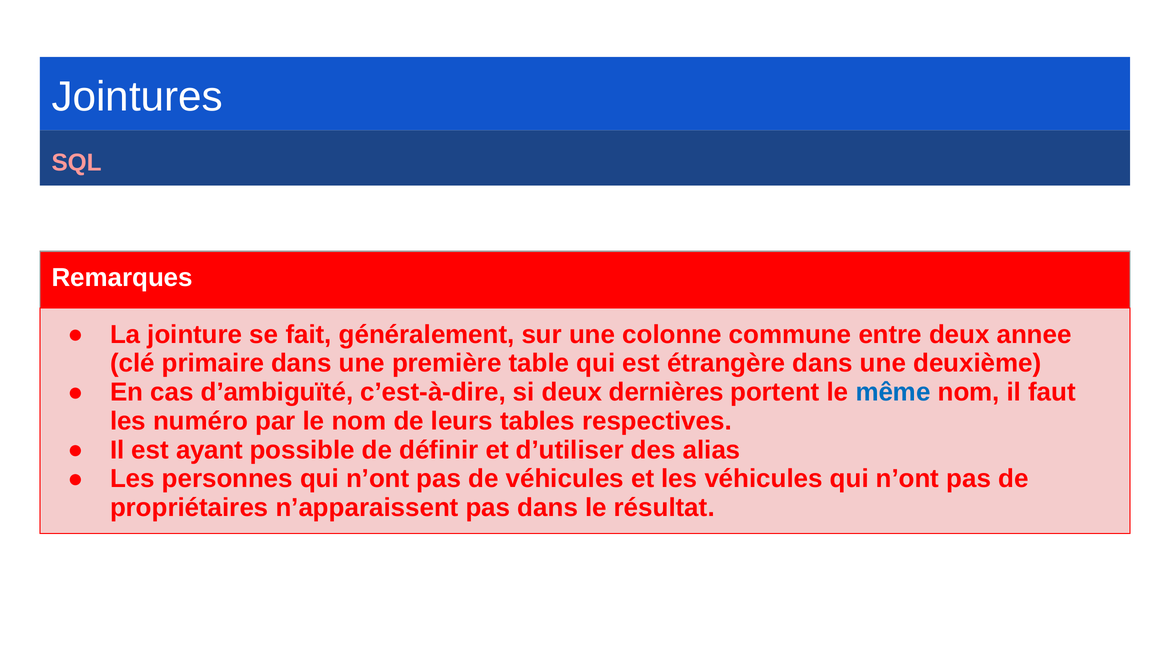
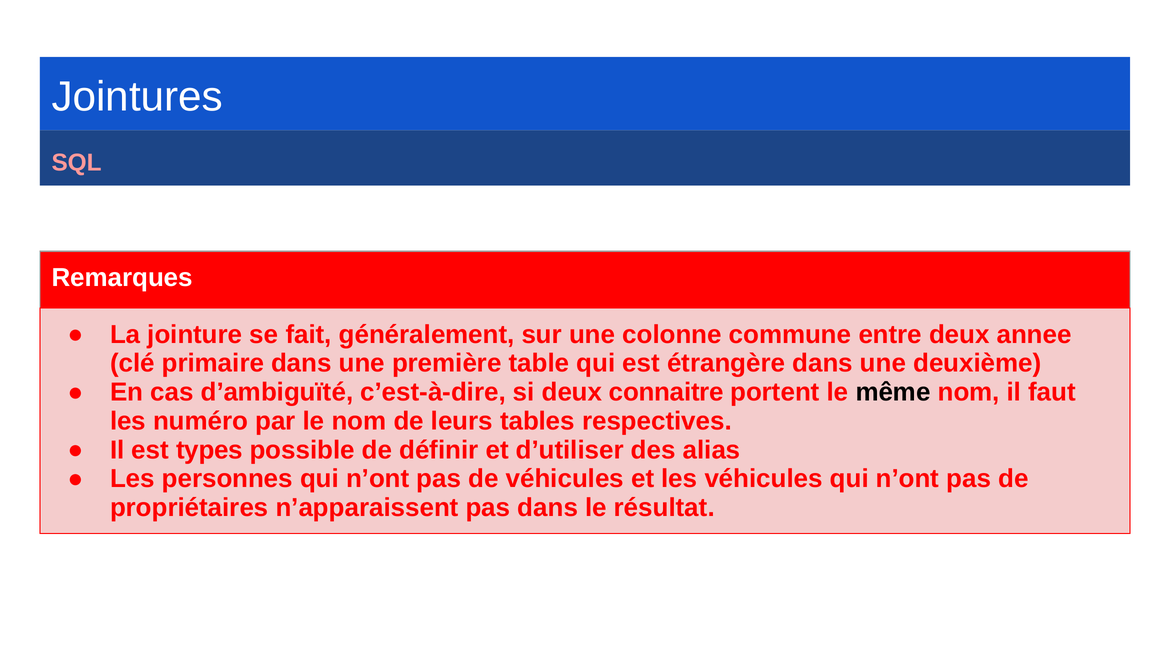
dernières: dernières -> connaitre (666, 392)
même colour: blue -> black (893, 392)
ayant: ayant -> types (209, 450)
